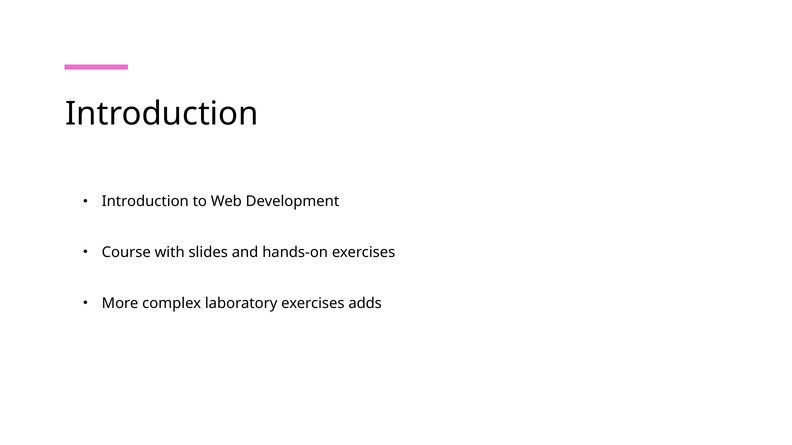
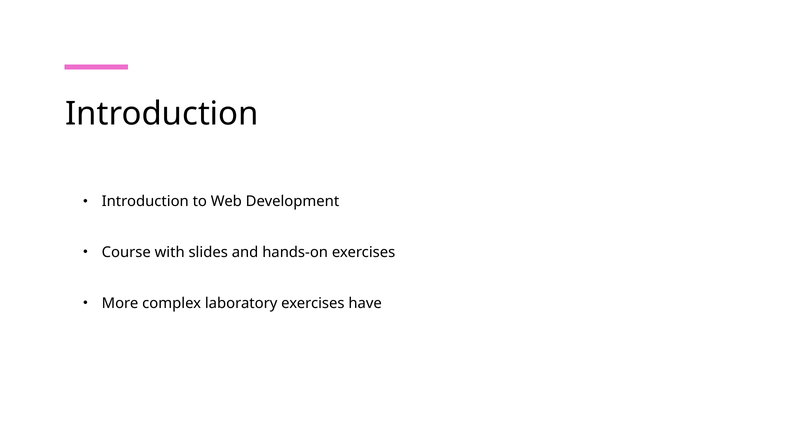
adds: adds -> have (365, 304)
